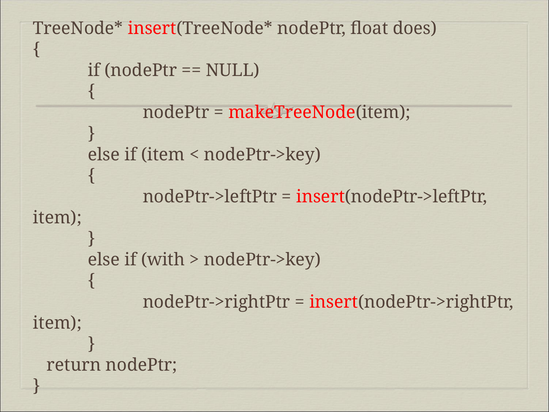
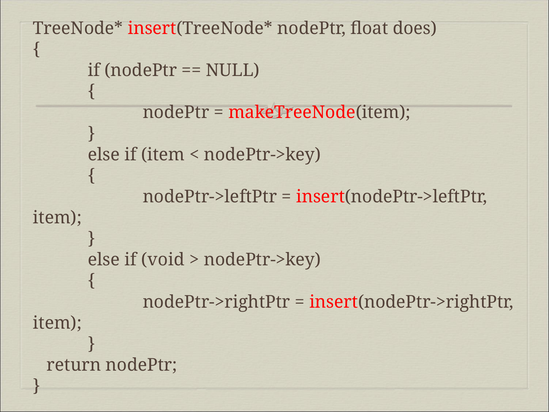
with: with -> void (163, 260)
